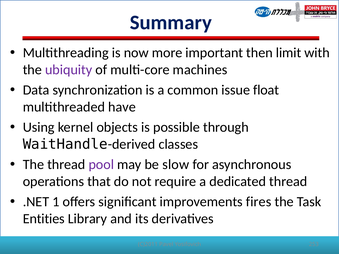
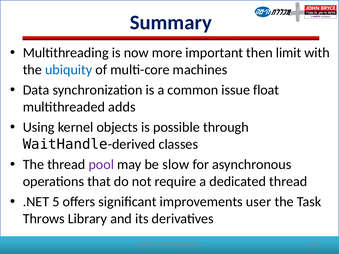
ubiquity colour: purple -> blue (69, 70)
have: have -> adds (122, 107)
1: 1 -> 5 (56, 202)
fires: fires -> user (259, 202)
Entities: Entities -> Throws (44, 219)
